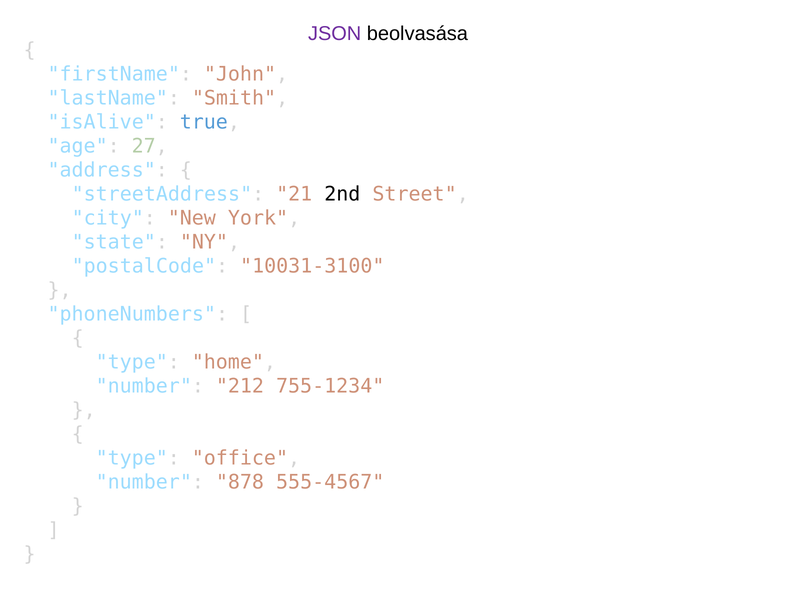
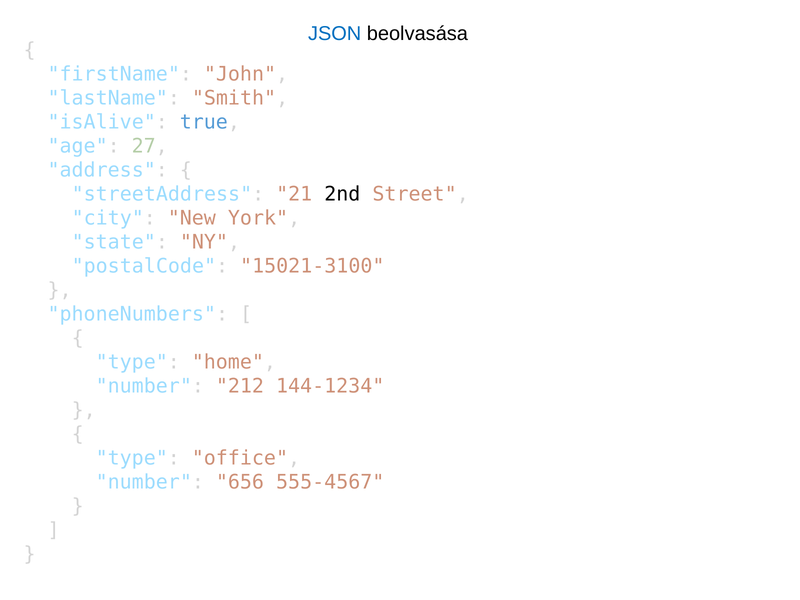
JSON colour: purple -> blue (335, 34)
10031-3100: 10031-3100 -> 15021-3100 (312, 266)
755-1234: 755-1234 -> 144-1234 (330, 386)
878: 878 -> 656 (240, 482)
